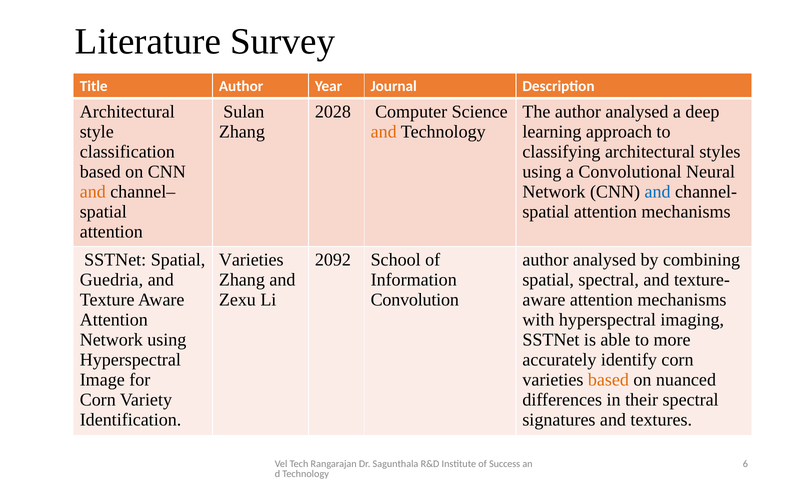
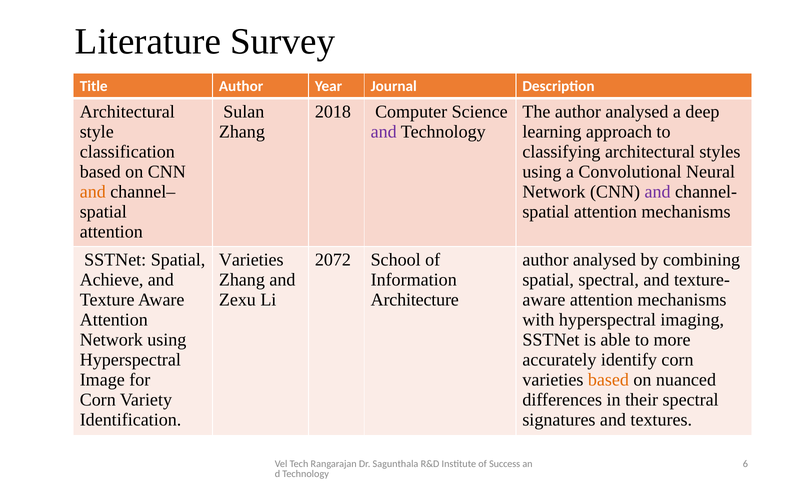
2028: 2028 -> 2018 (333, 112)
and colour: orange -> purple (384, 132)
and colour: blue -> purple (658, 192)
2092: 2092 -> 2072 (333, 260)
Guedria: Guedria -> Achieve (112, 280)
Convolution: Convolution -> Architecture (415, 300)
